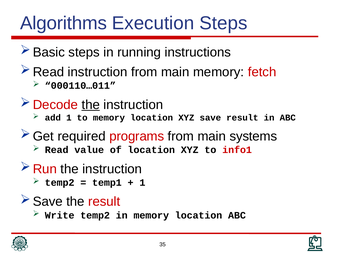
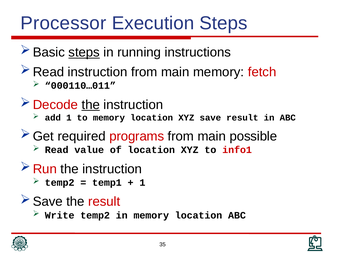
Algorithms: Algorithms -> Processor (63, 23)
steps underline: none -> present (84, 52)
systems: systems -> possible (253, 137)
